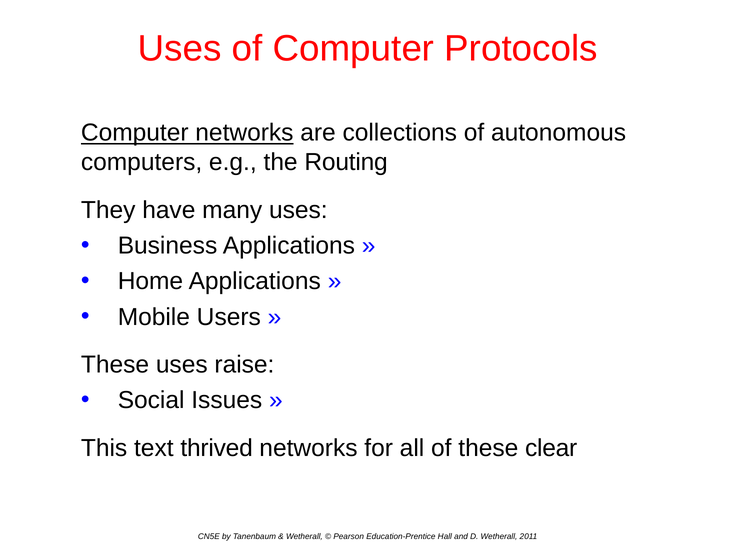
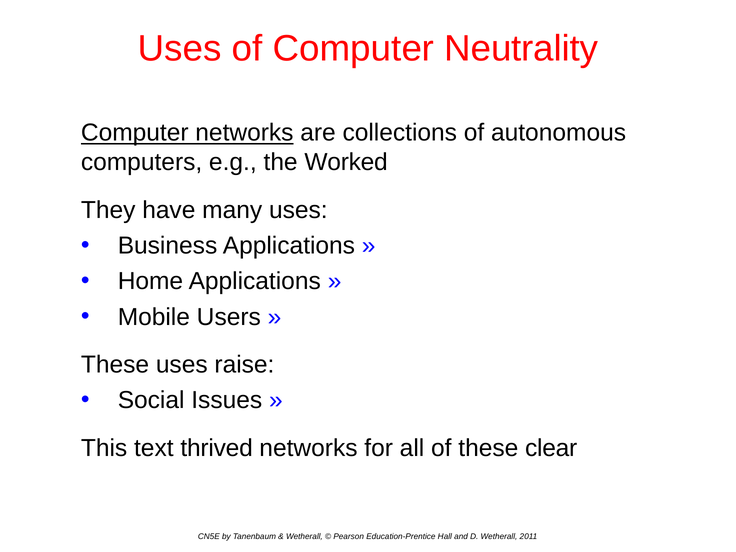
Protocols: Protocols -> Neutrality (521, 49)
Routing: Routing -> Worked (346, 162)
